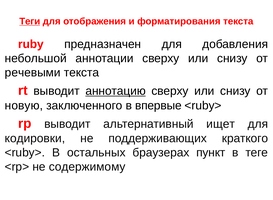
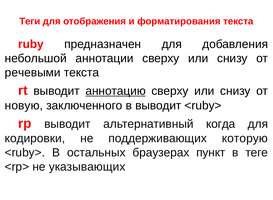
Теги underline: present -> none (30, 21)
в впервые: впервые -> выводит (158, 106)
ищет: ищет -> когда (221, 124)
краткого: краткого -> которую (245, 138)
содержимому: содержимому -> указывающих (87, 167)
